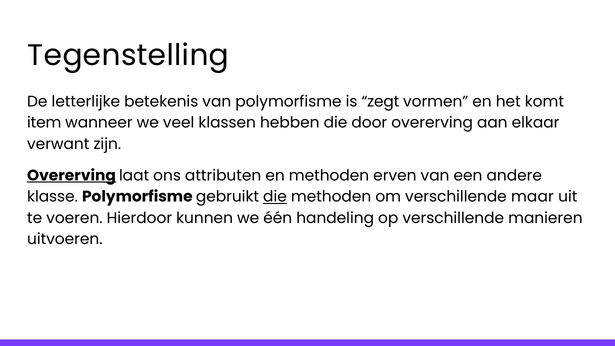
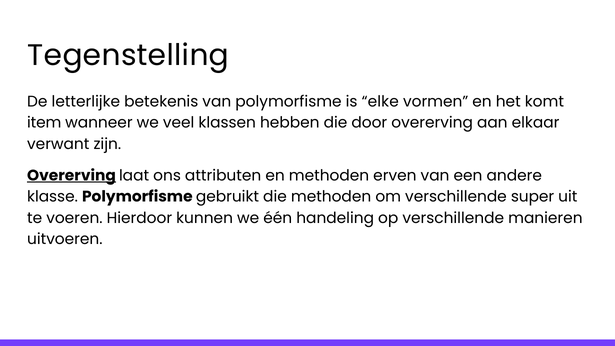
zegt: zegt -> elke (380, 102)
die underline: present -> none (275, 197)
maar: maar -> super (533, 197)
